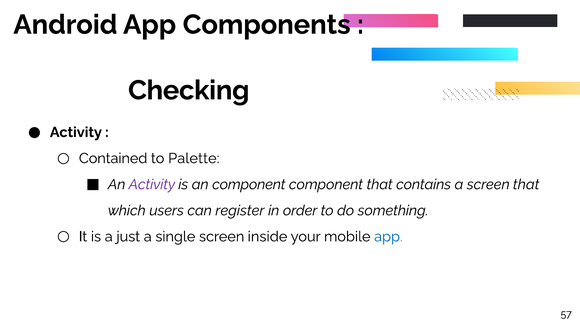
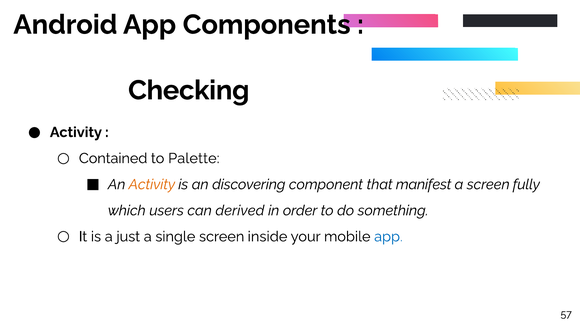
Activity colour: purple -> orange (152, 185)
an component: component -> discovering (249, 185)
contains: contains -> manifest (424, 185)
screen that: that -> fully (526, 185)
register: register -> derived (240, 211)
